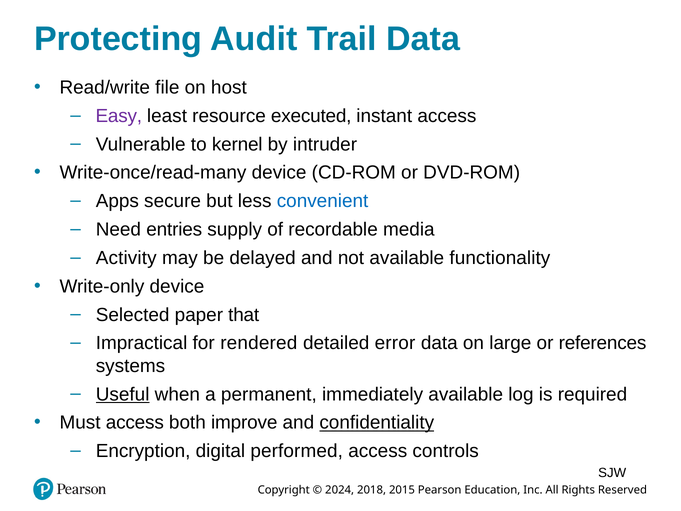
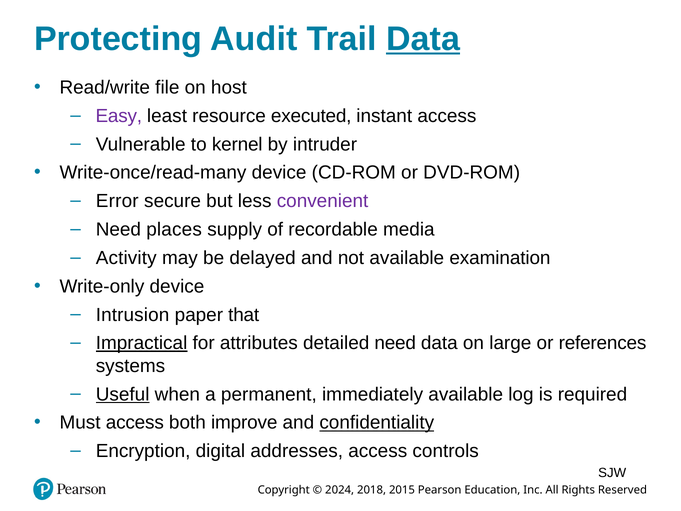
Data underline: none -> present (423, 39)
Apps: Apps -> Error (117, 201)
convenient colour: blue -> purple (323, 201)
entries: entries -> places (174, 229)
functionality: functionality -> examination (500, 258)
Selected: Selected -> Intrusion (133, 315)
Impractical underline: none -> present (142, 343)
rendered: rendered -> attributes (259, 343)
detailed error: error -> need (395, 343)
performed: performed -> addresses (297, 451)
